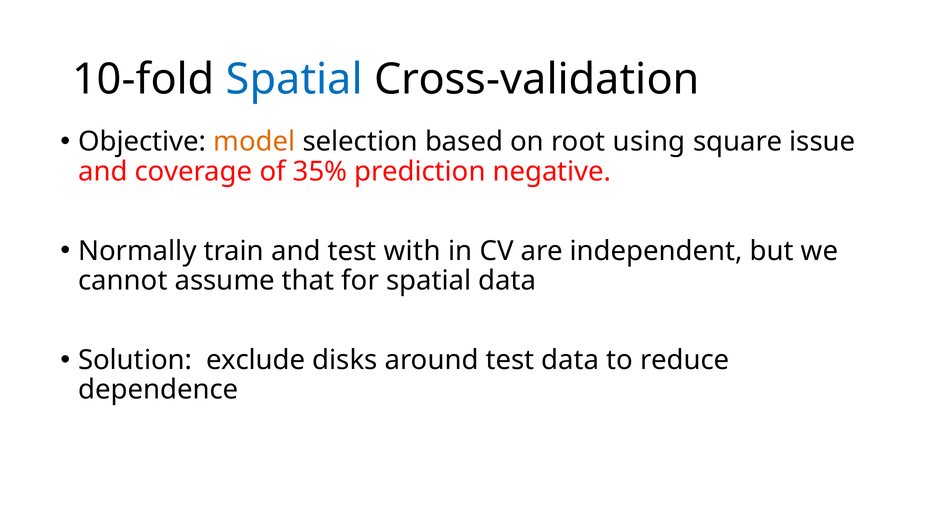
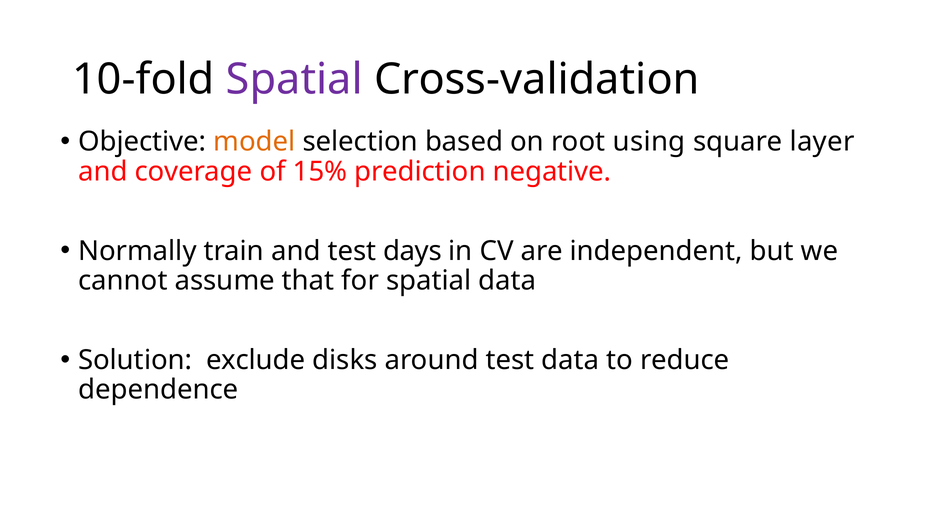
Spatial colour: blue -> purple (294, 79)
issue: issue -> layer (822, 142)
35%: 35% -> 15% (320, 172)
with: with -> days (413, 251)
